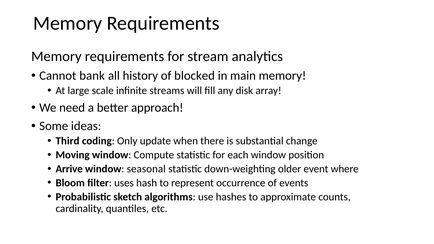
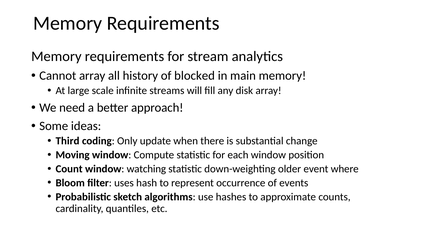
Cannot bank: bank -> array (92, 76)
Arrive: Arrive -> Count (69, 169)
seasonal: seasonal -> watching (146, 169)
